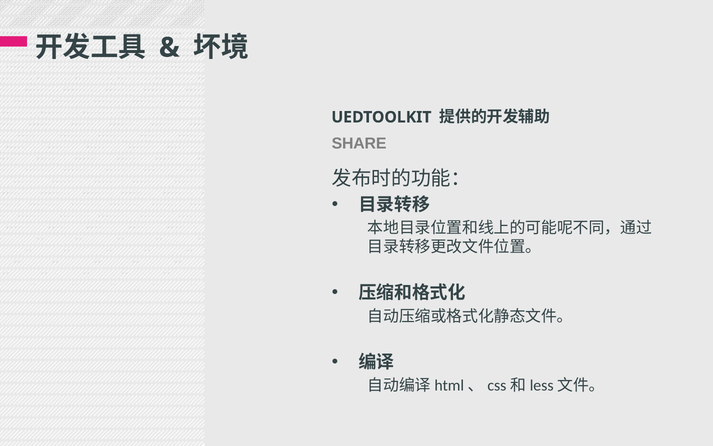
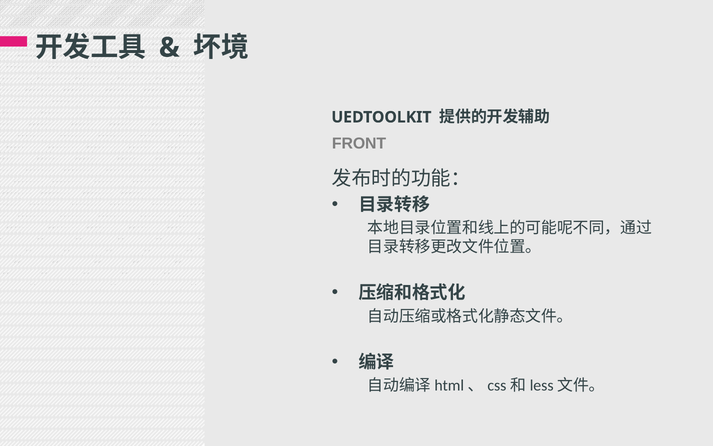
SHARE: SHARE -> FRONT (359, 144)
